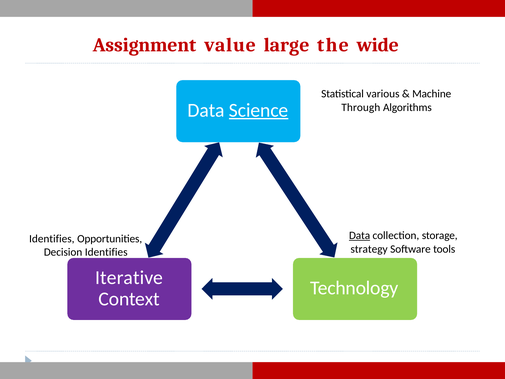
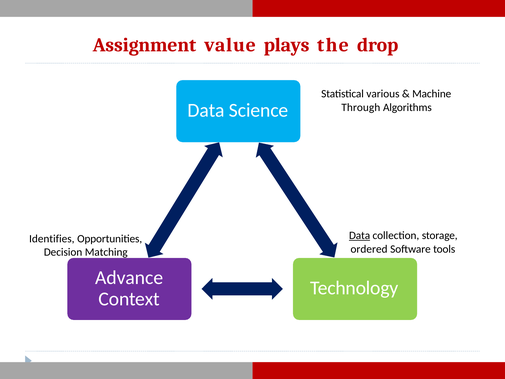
large: large -> plays (287, 45)
wide: wide -> drop (378, 45)
Science underline: present -> none (259, 110)
strategy: strategy -> ordered (369, 249)
Decision Identifies: Identifies -> Matching (106, 252)
Iterative: Iterative -> Advance (129, 277)
